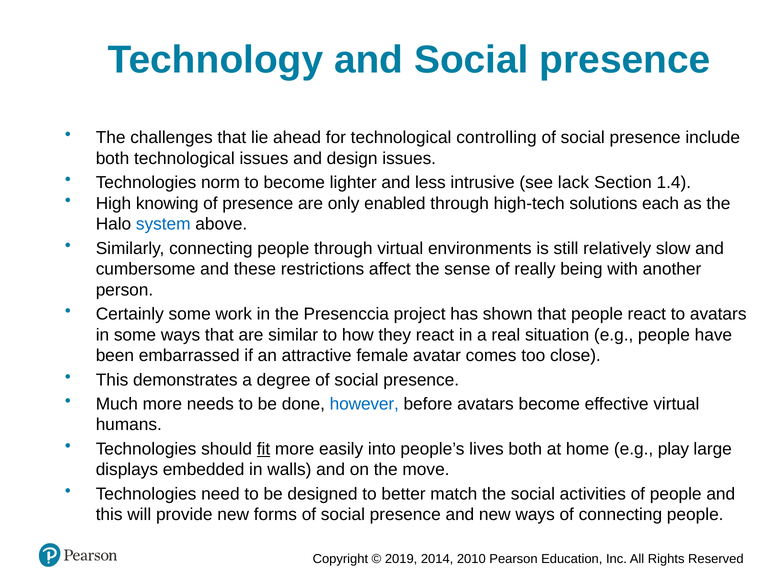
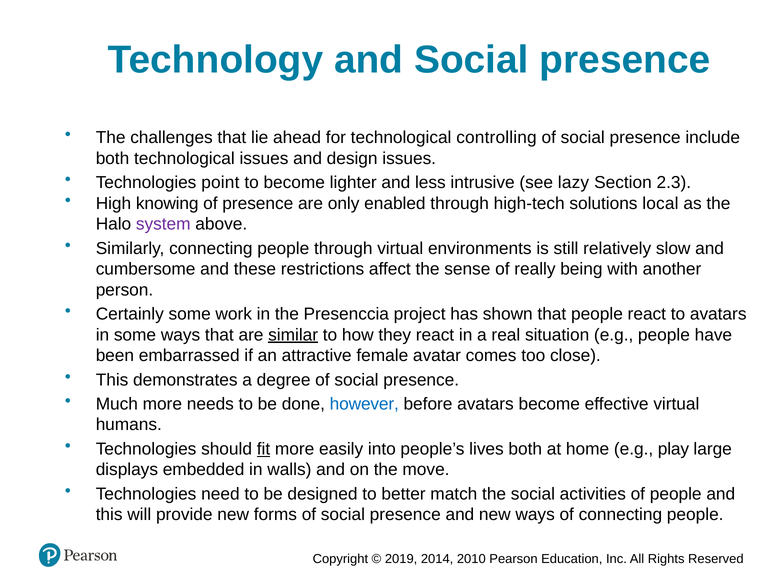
norm: norm -> point (220, 183)
lack: lack -> lazy (574, 183)
1.4: 1.4 -> 2.3 (674, 183)
each: each -> local (660, 203)
system colour: blue -> purple (163, 224)
similar underline: none -> present (293, 335)
